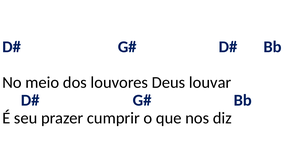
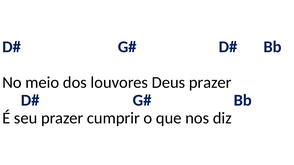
Deus louvar: louvar -> prazer (210, 83)
